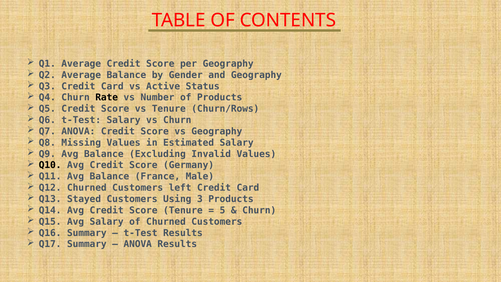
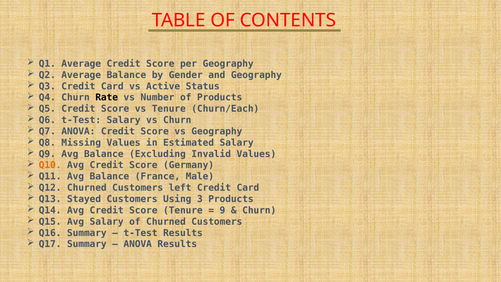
Churn/Rows: Churn/Rows -> Churn/Each (225, 109)
Q10 colour: black -> orange (50, 165)
5: 5 -> 9 (222, 210)
